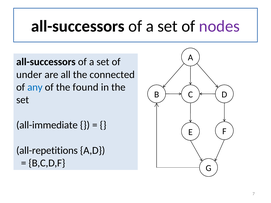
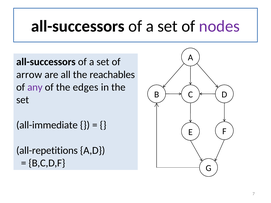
under: under -> arrow (29, 75)
connected: connected -> reachables (112, 75)
any colour: blue -> purple (35, 87)
found: found -> edges (86, 87)
